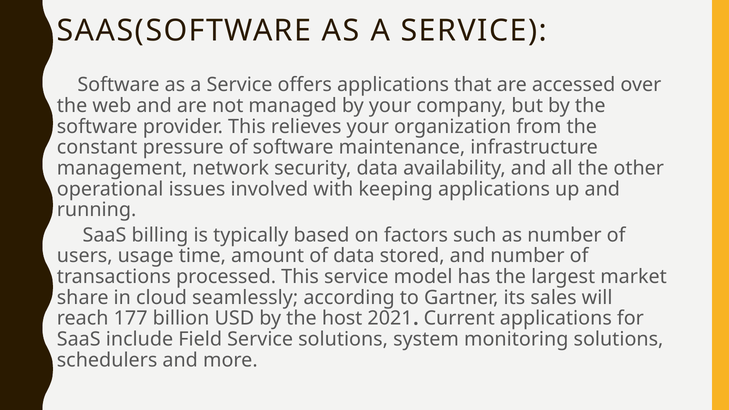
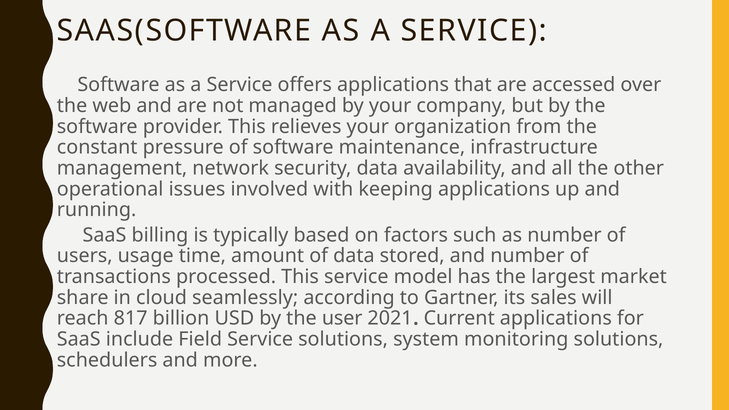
177: 177 -> 817 (131, 318)
host: host -> user (342, 318)
